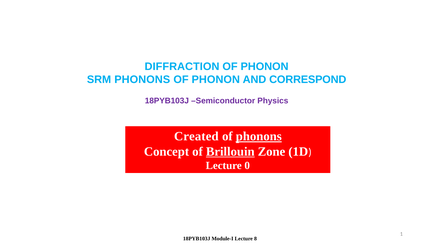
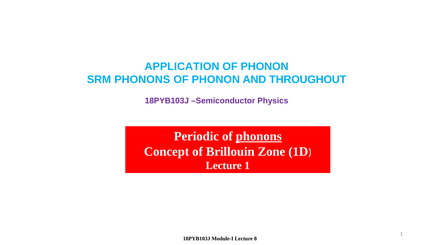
DIFFRACTION: DIFFRACTION -> APPLICATION (182, 67)
CORRESPOND: CORRESPOND -> THROUGHOUT (308, 80)
Created: Created -> Periodic (196, 136)
Brillouin underline: present -> none (230, 152)
Lecture 0: 0 -> 1 (247, 166)
